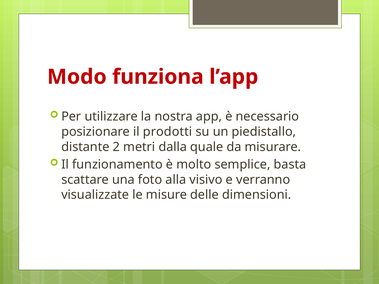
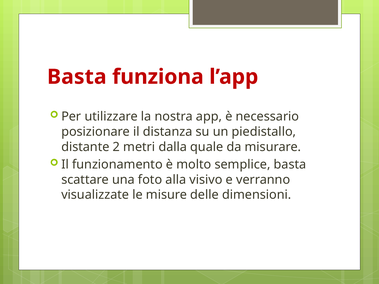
Modo: Modo -> Basta (77, 77)
prodotti: prodotti -> distanza (168, 132)
